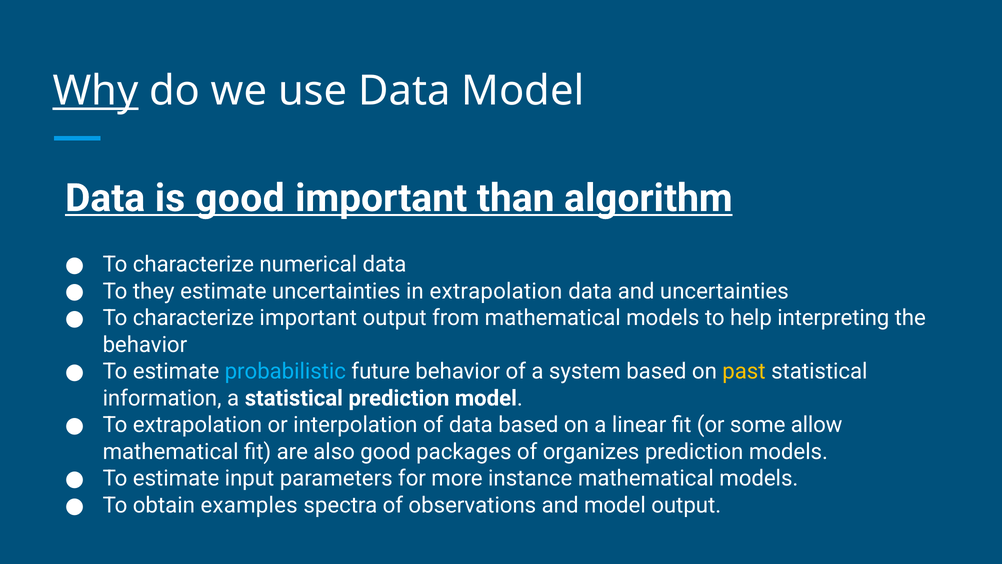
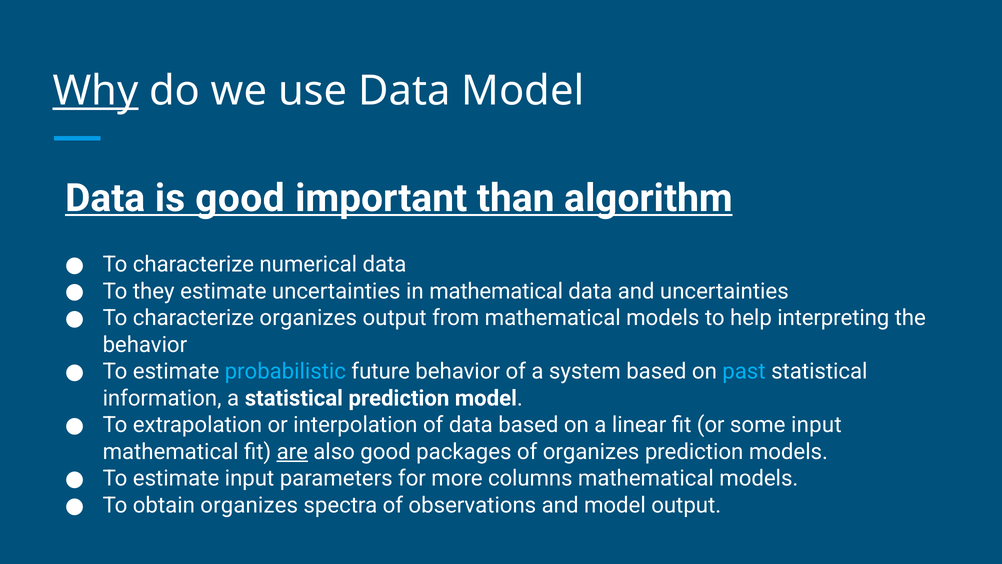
in extrapolation: extrapolation -> mathematical (496, 291)
characterize important: important -> organizes (308, 318)
past colour: yellow -> light blue (744, 371)
some allow: allow -> input (816, 425)
are underline: none -> present (292, 451)
instance: instance -> columns (530, 478)
obtain examples: examples -> organizes (249, 505)
